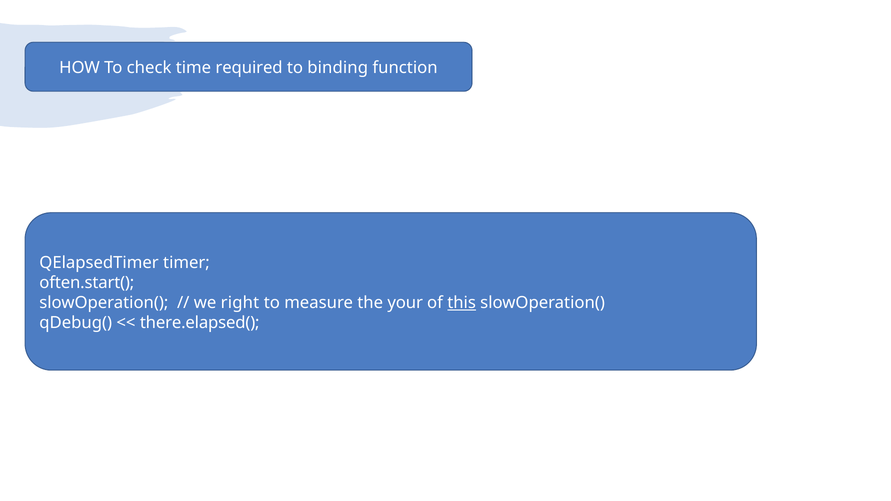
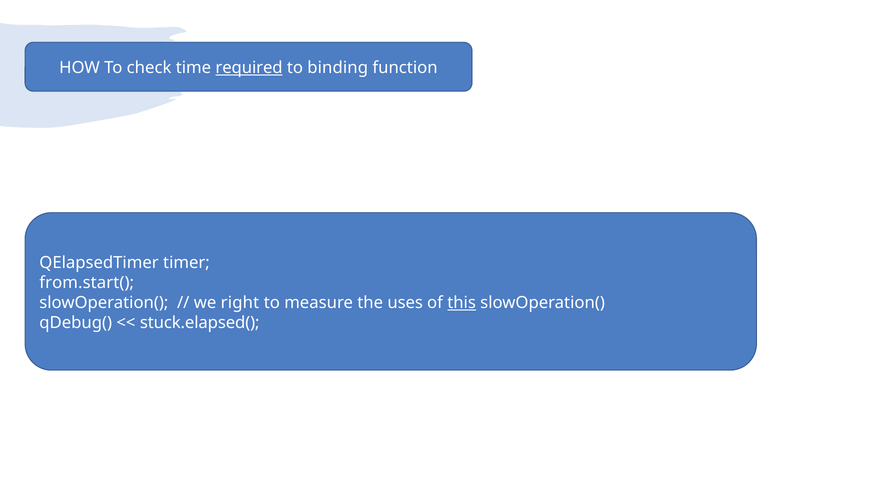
required underline: none -> present (249, 68)
often.start(: often.start( -> from.start( (87, 283)
your: your -> uses (405, 303)
there.elapsed(: there.elapsed( -> stuck.elapsed( (200, 323)
